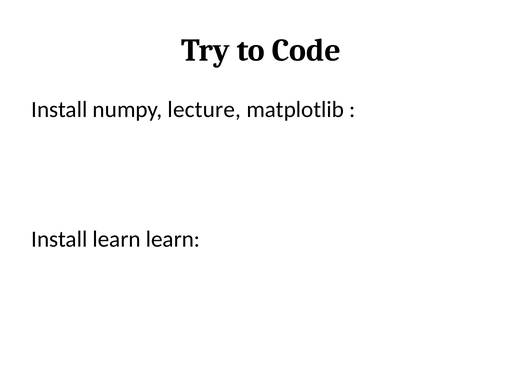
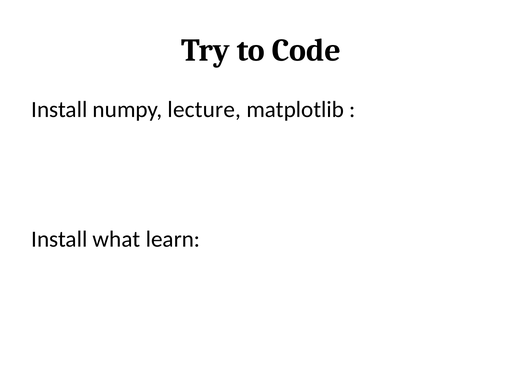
Install learn: learn -> what (117, 239)
